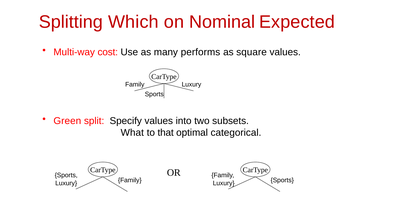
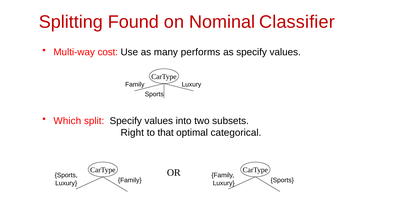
Which: Which -> Found (133, 22)
Expected: Expected -> Classifier (297, 22)
as square: square -> specify (252, 52)
Green: Green -> Which (67, 121)
What: What -> Right (132, 133)
